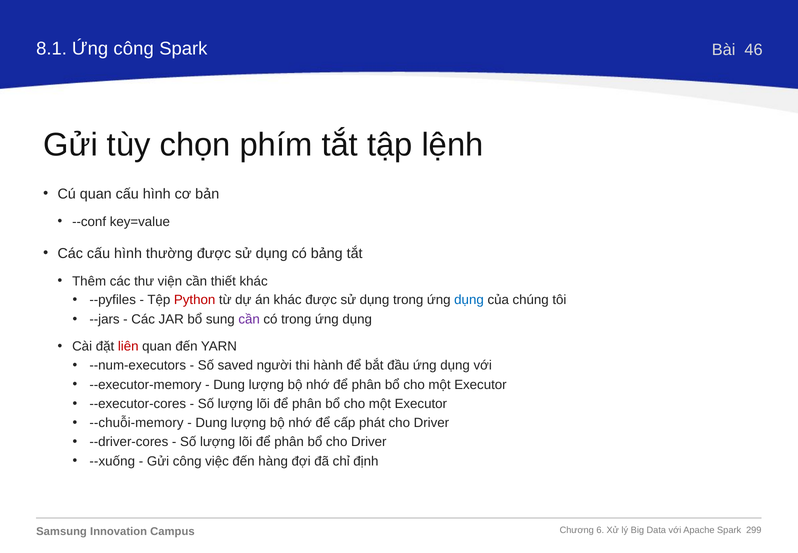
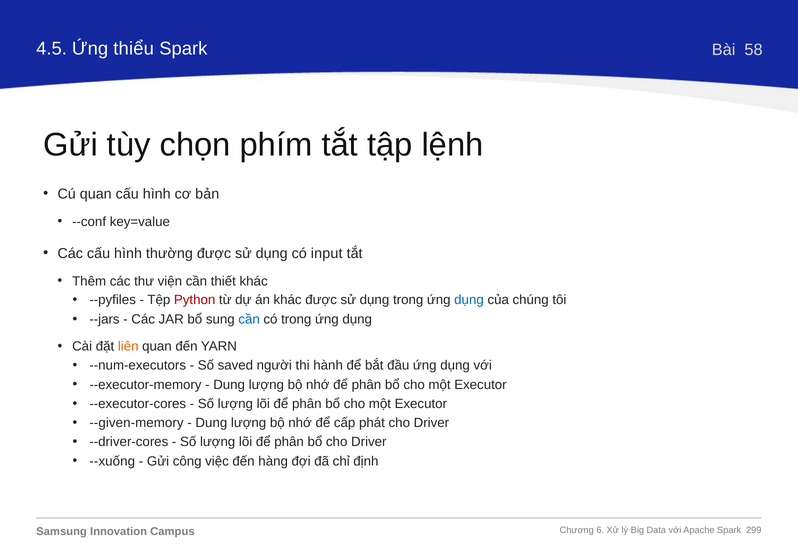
8.1: 8.1 -> 4.5 (52, 48)
Ứng công: công -> thiểu (134, 48)
46: 46 -> 58 (754, 50)
bảng: bảng -> input (327, 253)
cần colour: purple -> blue (249, 319)
liên colour: red -> orange (128, 346)
--chuỗi-memory: --chuỗi-memory -> --given-memory (137, 422)
